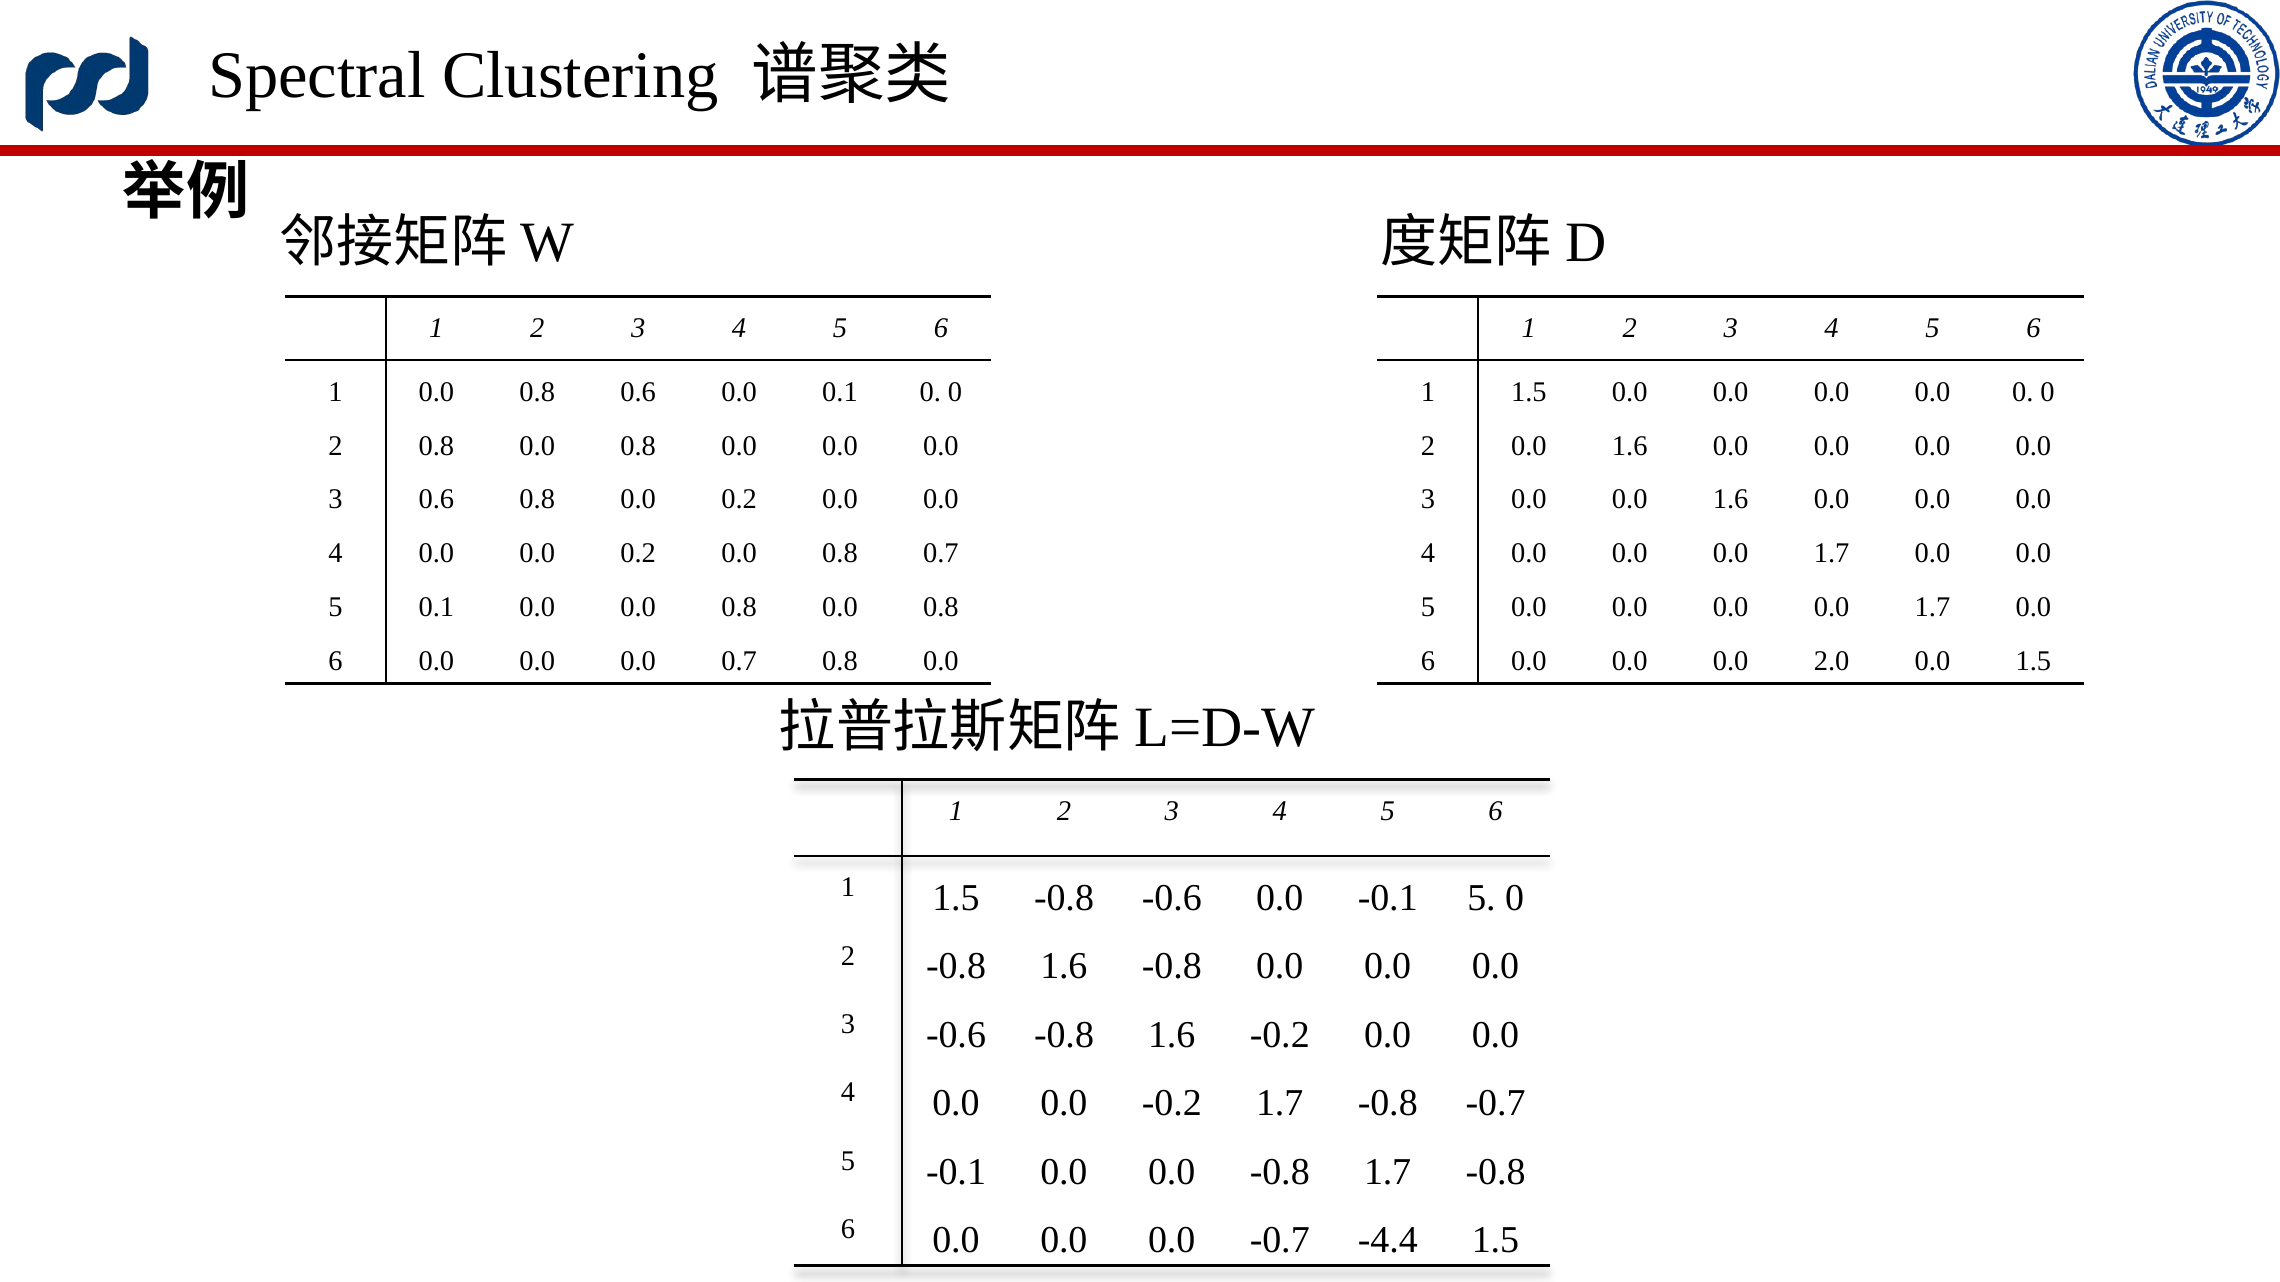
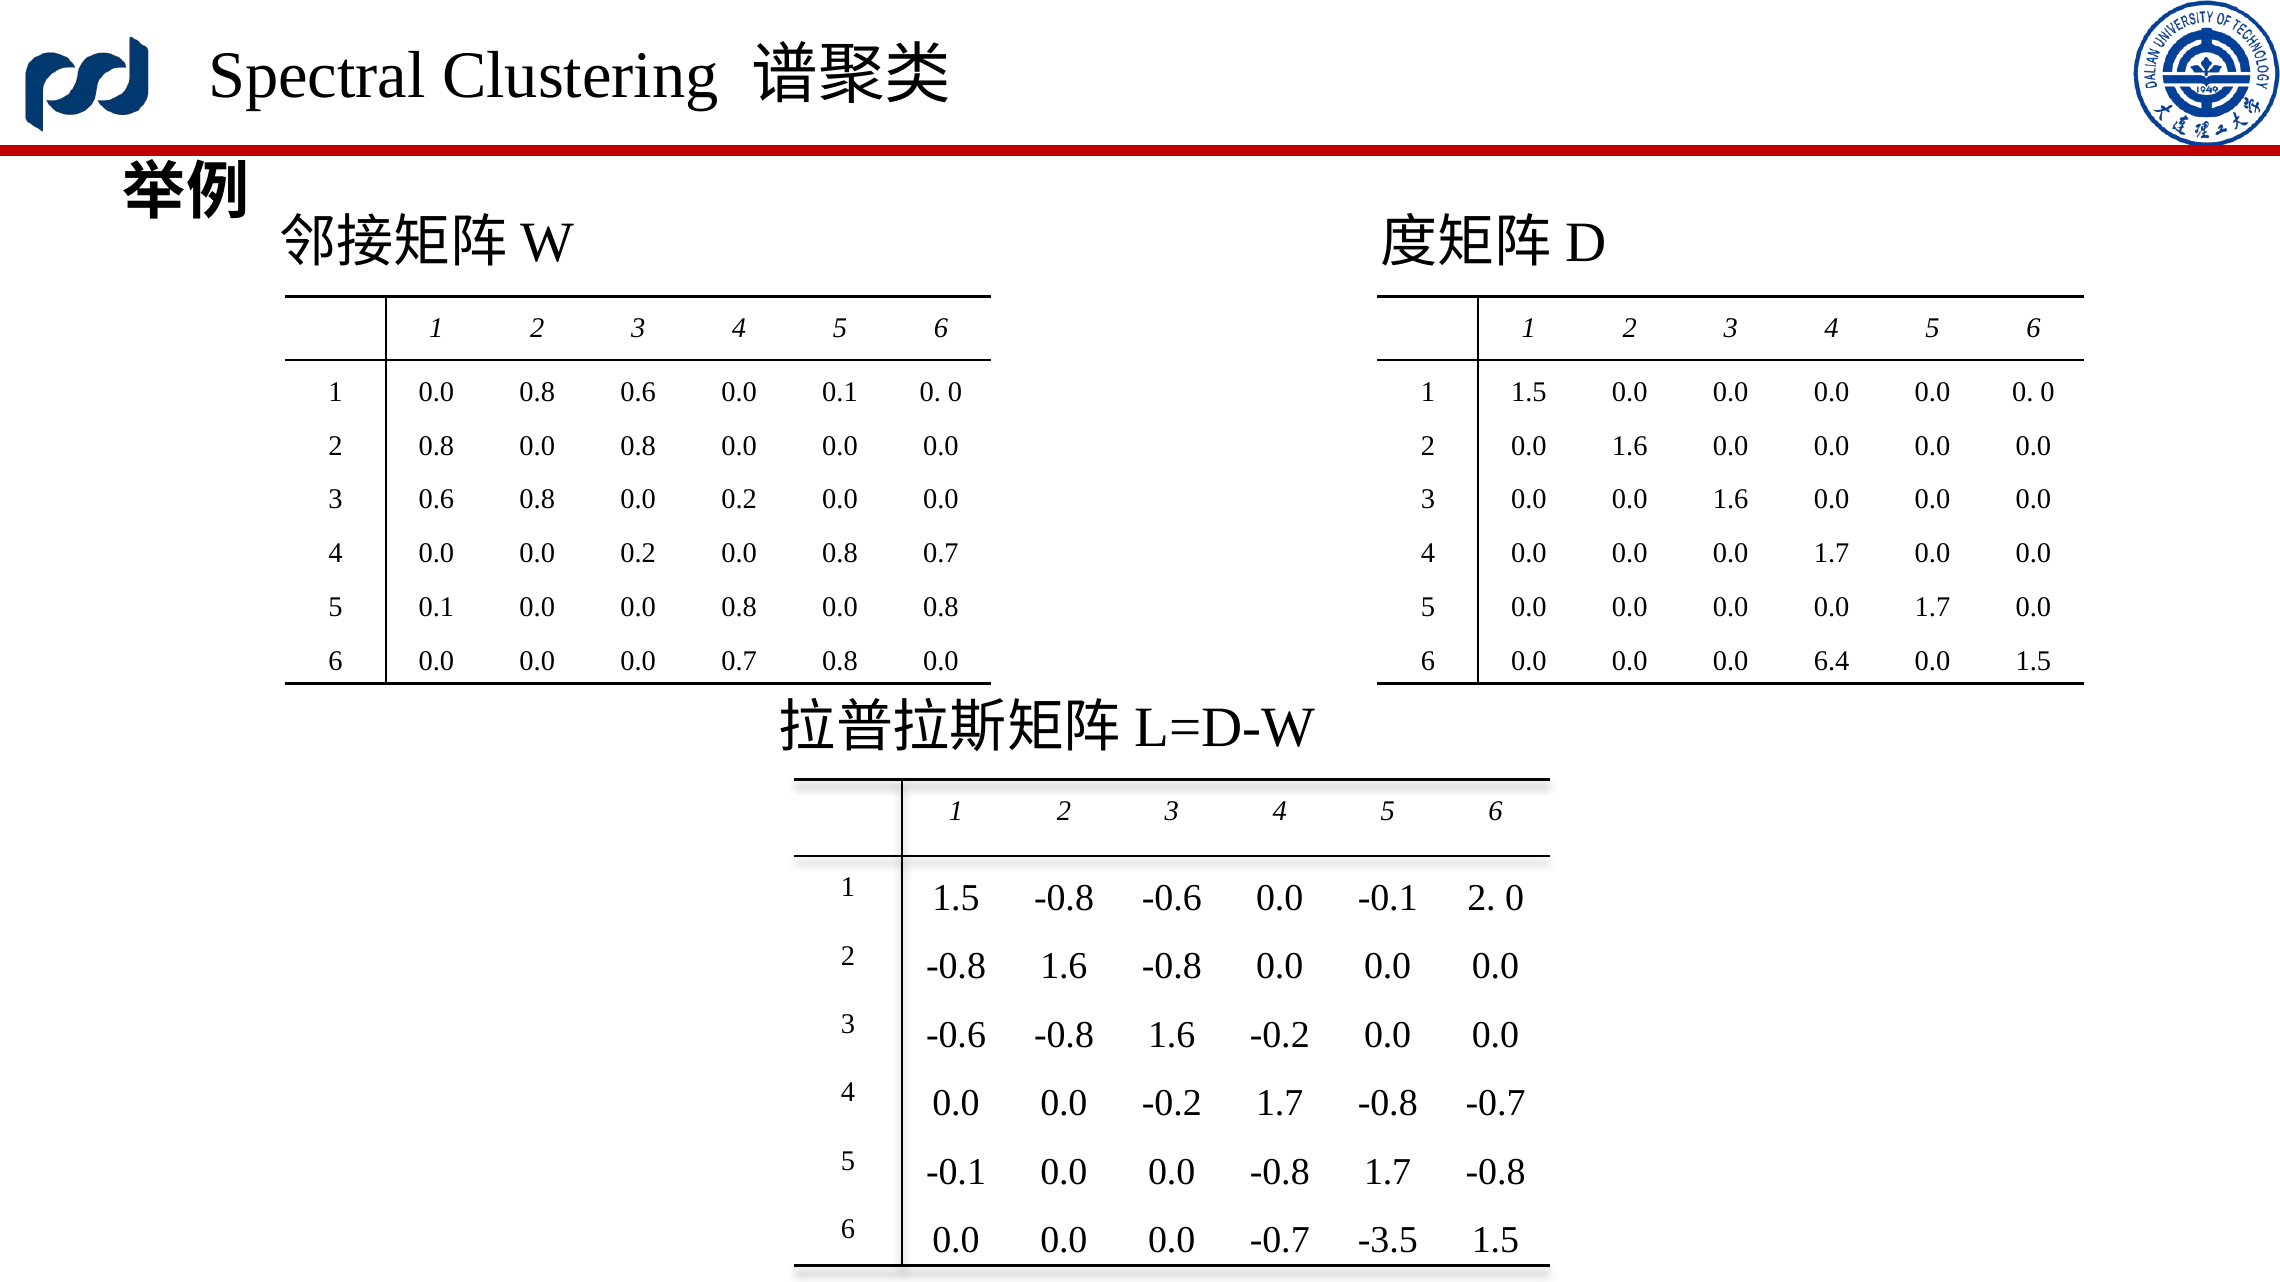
2.0: 2.0 -> 6.4 (1832, 661)
-0.1 5: 5 -> 2 (1481, 898)
-4.4: -4.4 -> -3.5 (1388, 1240)
